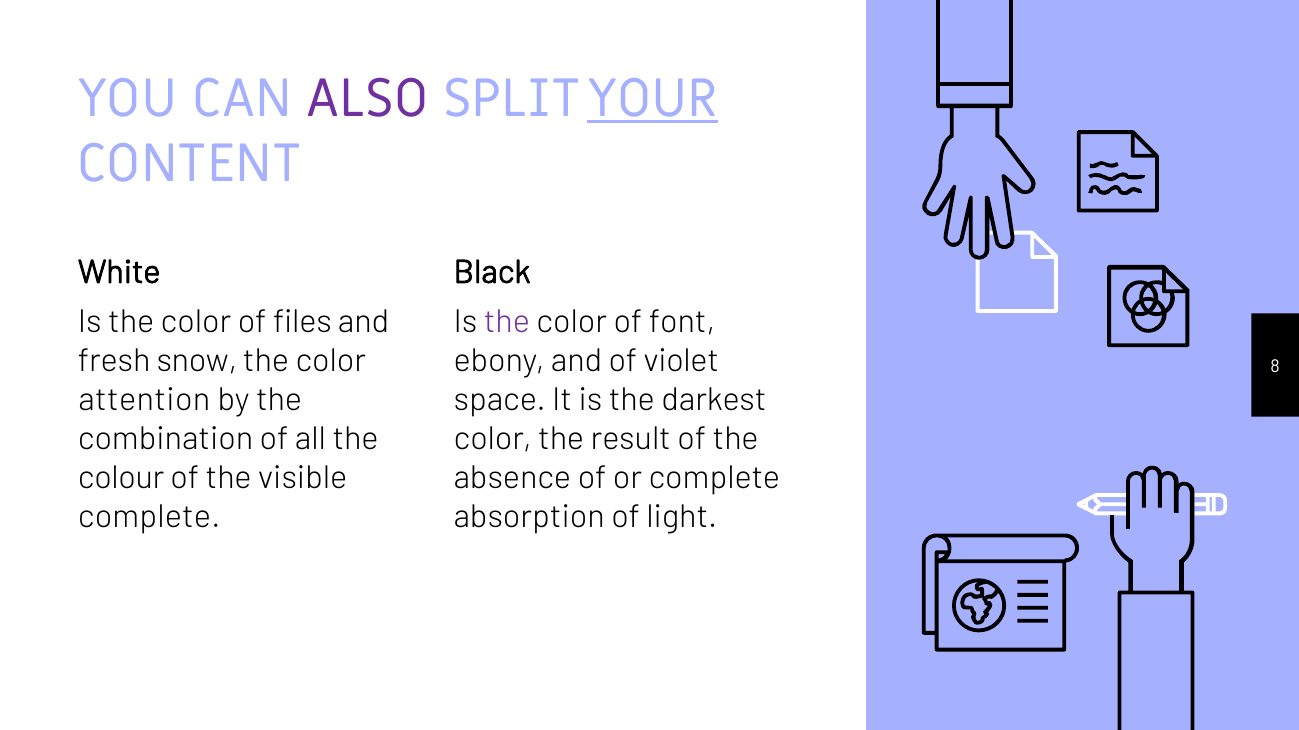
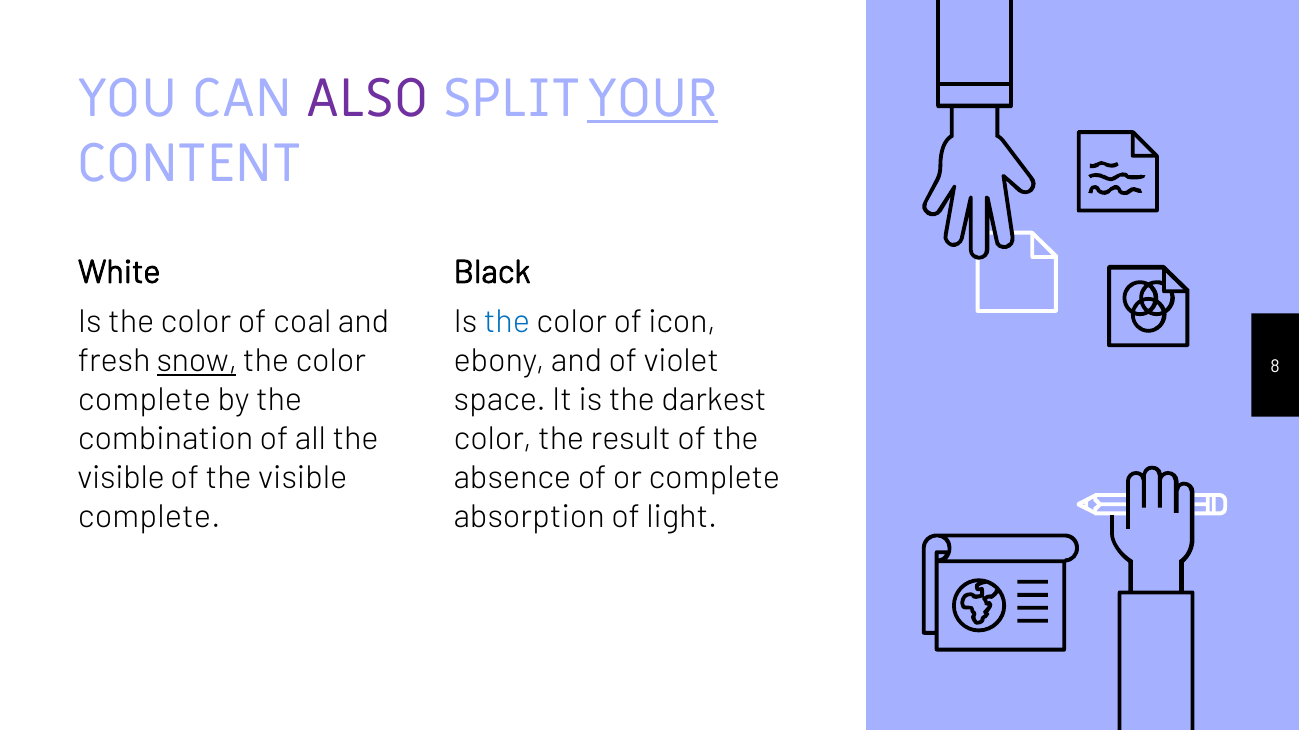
files: files -> coal (302, 322)
the colour: purple -> blue (507, 322)
font: font -> icon (682, 322)
snow underline: none -> present (197, 361)
attention: attention -> complete (144, 400)
colour: colour -> visible (121, 478)
